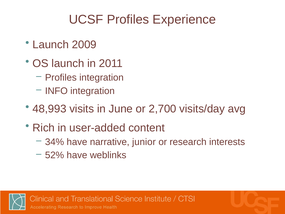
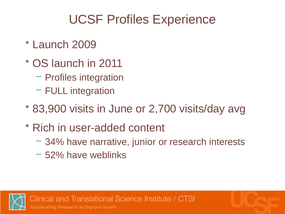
INFO: INFO -> FULL (56, 91)
48,993: 48,993 -> 83,900 (49, 109)
